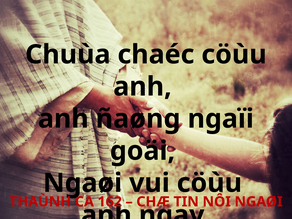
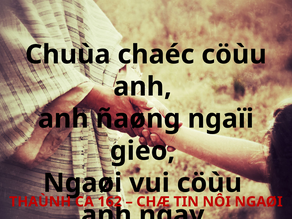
goäi: goäi -> gieo (142, 151)
